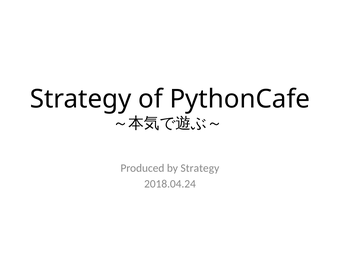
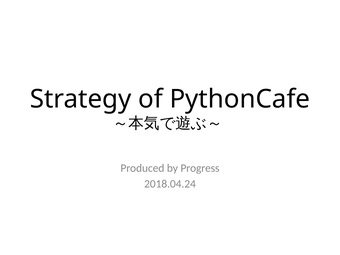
by Strategy: Strategy -> Progress (200, 168)
